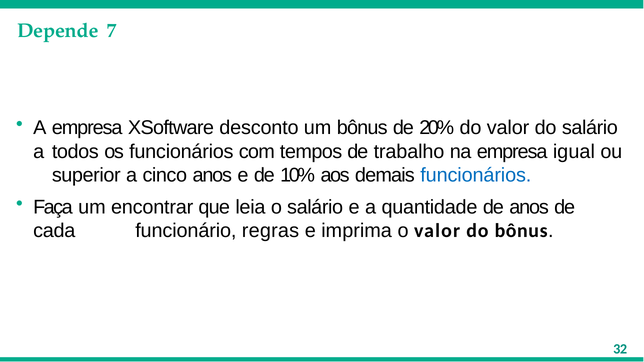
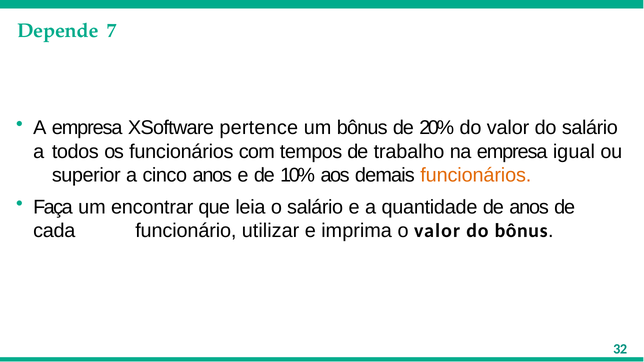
desconto: desconto -> pertence (259, 128)
funcionários colour: blue -> orange (476, 175)
regras: regras -> utilizar (271, 231)
